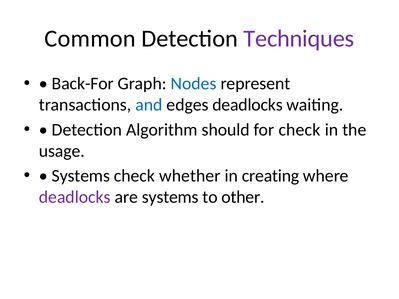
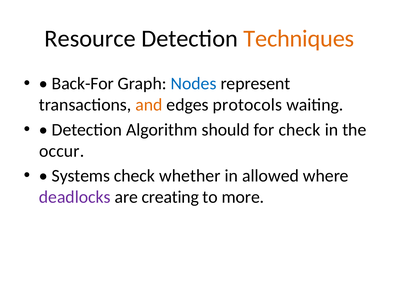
Common: Common -> Resource (90, 39)
Techniques colour: purple -> orange (299, 39)
and colour: blue -> orange (149, 105)
edges deadlocks: deadlocks -> protocols (247, 105)
usage: usage -> occur (62, 151)
creating: creating -> allowed (270, 176)
are systems: systems -> creating (170, 197)
other: other -> more (243, 197)
